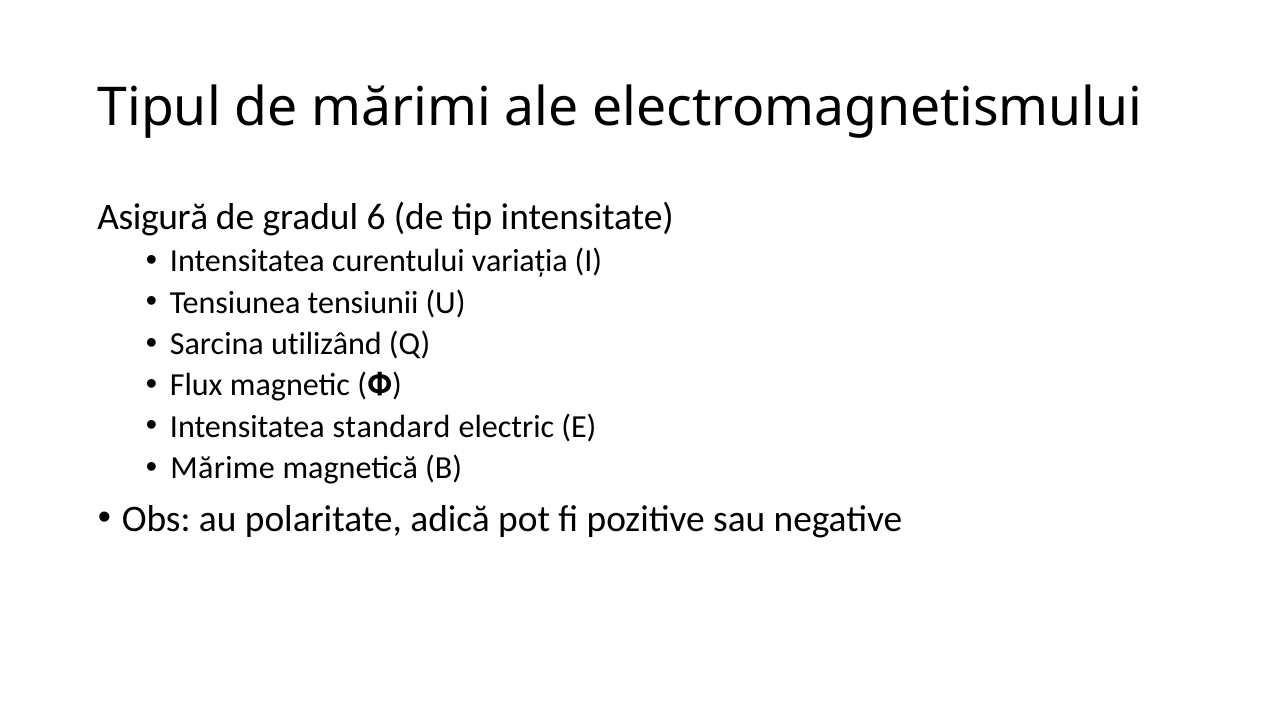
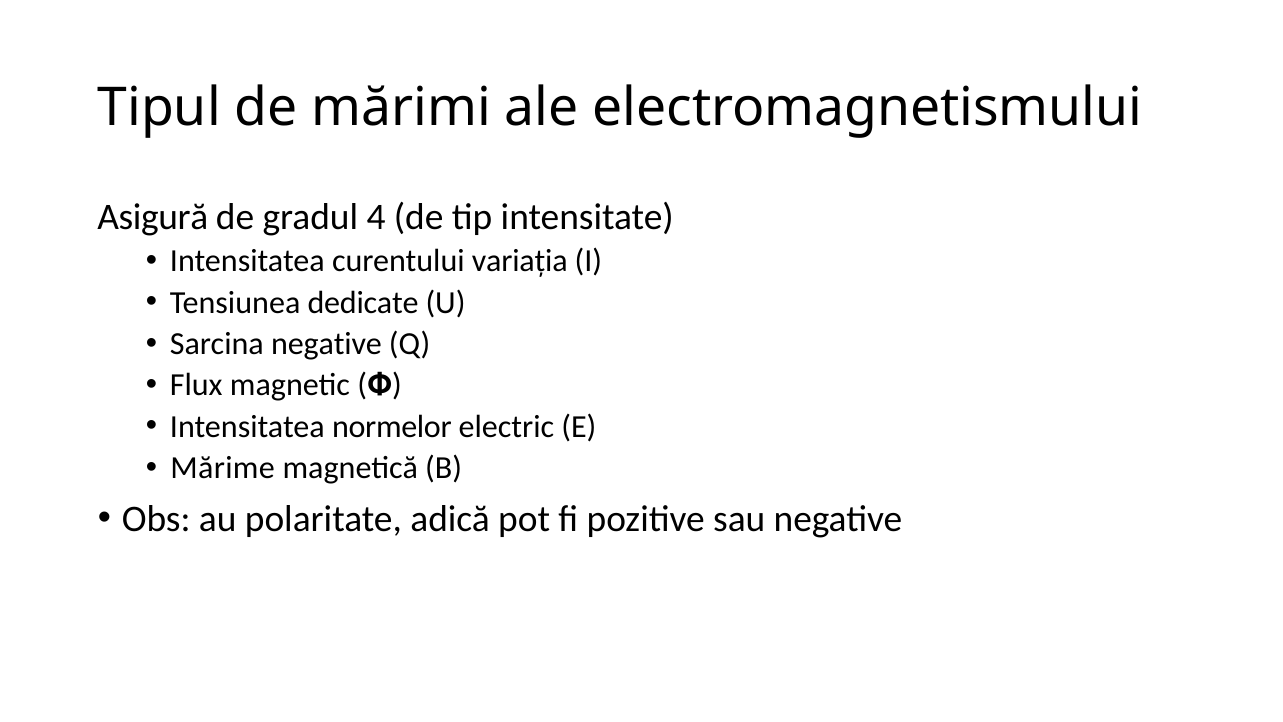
6: 6 -> 4 (376, 217)
tensiunii: tensiunii -> dedicate (363, 302)
Sarcina utilizând: utilizând -> negative (326, 344)
standard: standard -> normelor (392, 426)
